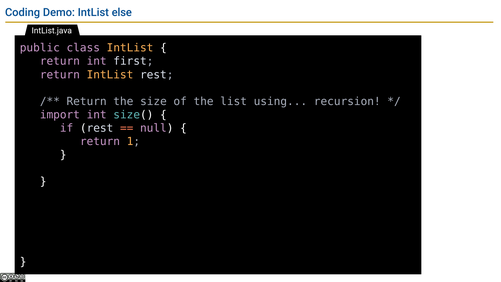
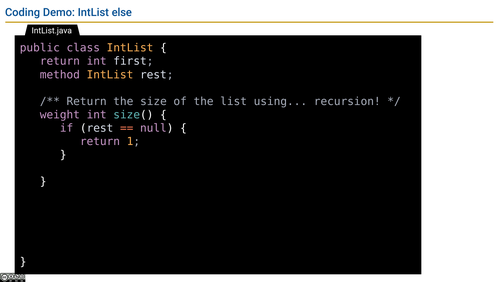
return: return -> method (60, 75)
import: import -> weight (60, 115)
